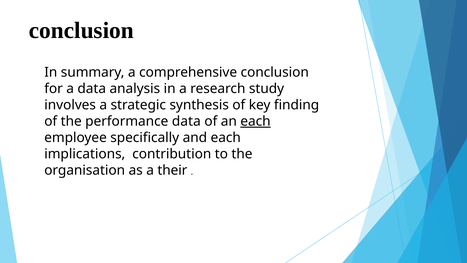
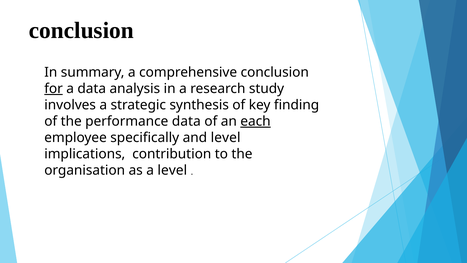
for underline: none -> present (54, 88)
and each: each -> level (226, 138)
a their: their -> level (172, 170)
